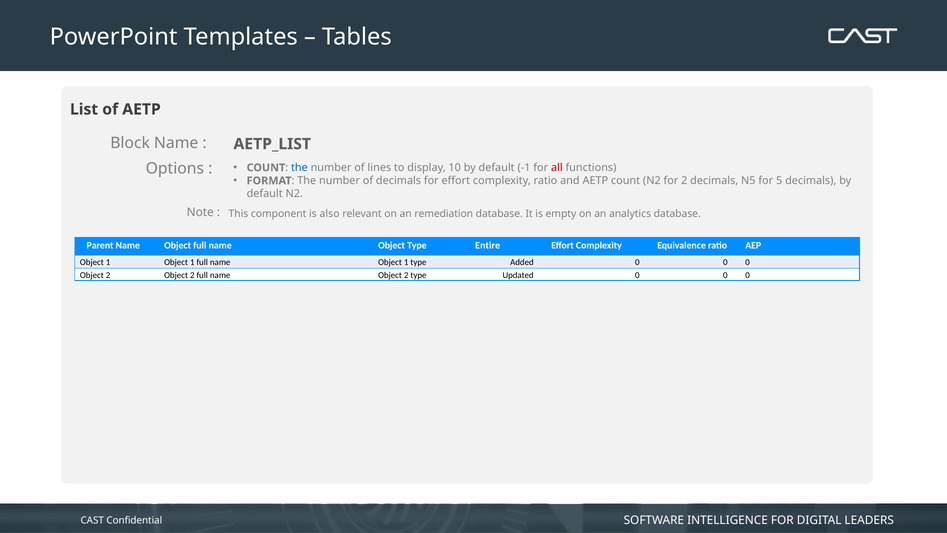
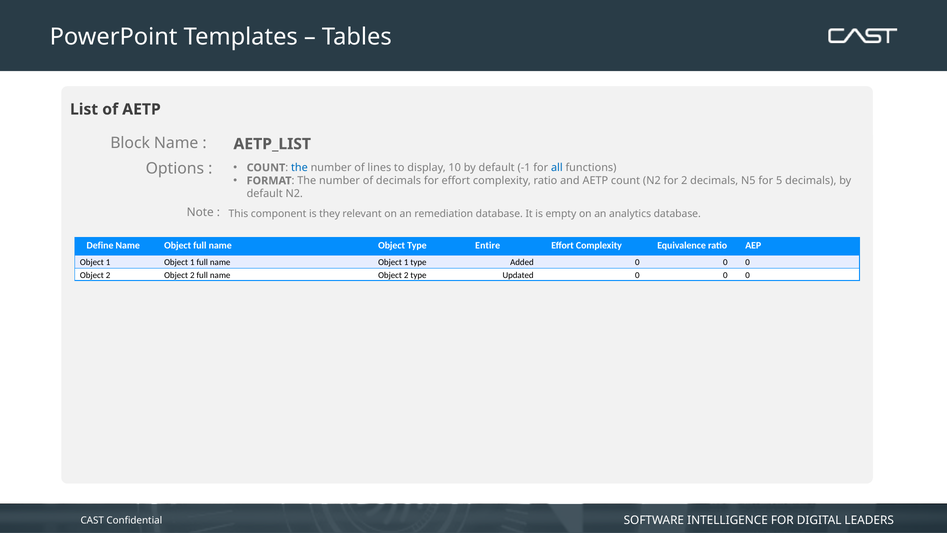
all colour: red -> blue (557, 168)
also: also -> they (330, 214)
Parent: Parent -> Define (100, 245)
